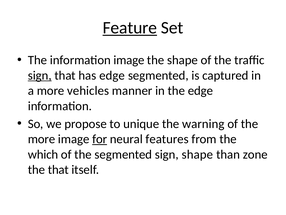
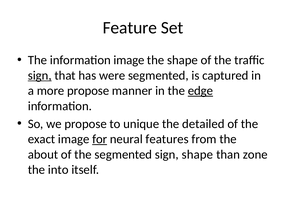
Feature underline: present -> none (130, 28)
has edge: edge -> were (112, 75)
more vehicles: vehicles -> propose (88, 91)
edge underline: none -> present (200, 91)
warning: warning -> detailed (203, 124)
more: more -> exact (42, 139)
which: which -> about (43, 154)
the that: that -> into (58, 169)
